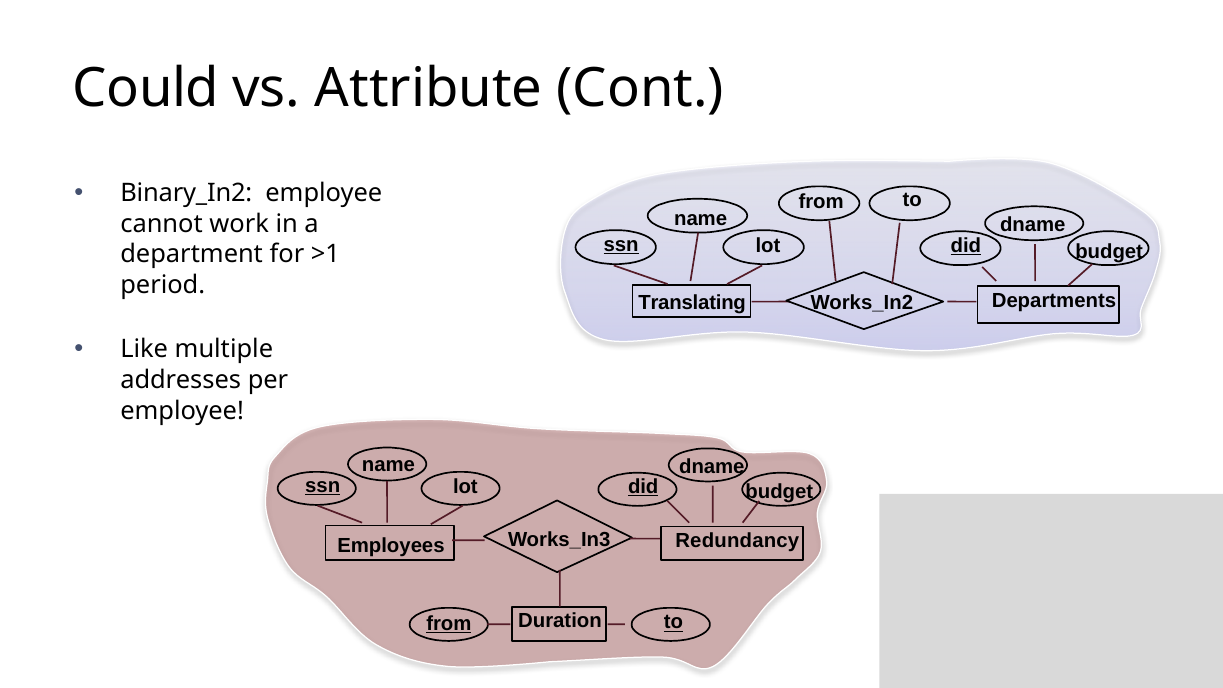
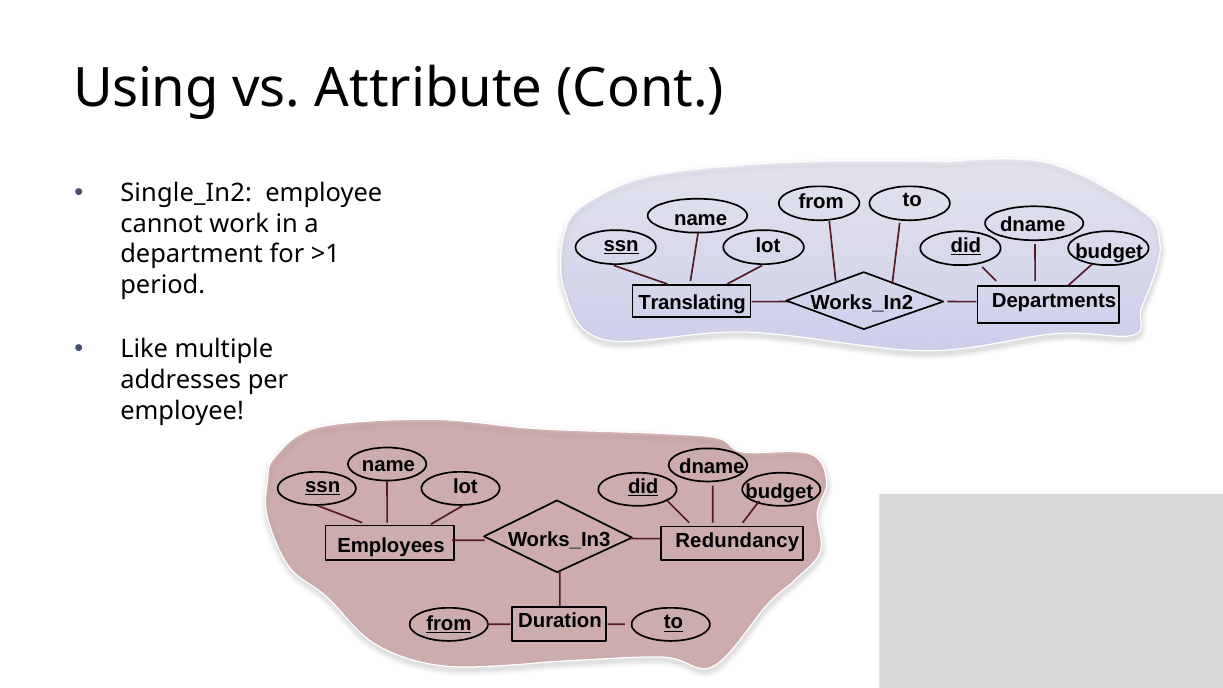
Could: Could -> Using (146, 89)
Binary_In2: Binary_In2 -> Single_In2 (186, 193)
